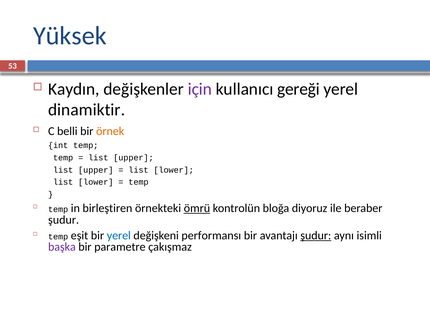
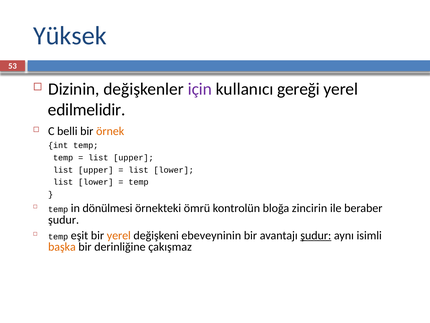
Kaydın: Kaydın -> Dizinin (74, 89)
dinamiktir: dinamiktir -> edilmelidir (87, 110)
birleştiren: birleştiren -> dönülmesi (108, 208)
ömrü underline: present -> none (197, 208)
diyoruz: diyoruz -> zincirin (310, 208)
yerel colour: blue -> orange (119, 235)
performansı: performansı -> ebeveyninin (211, 235)
başka colour: purple -> orange (62, 247)
parametre: parametre -> derinliğine (120, 247)
